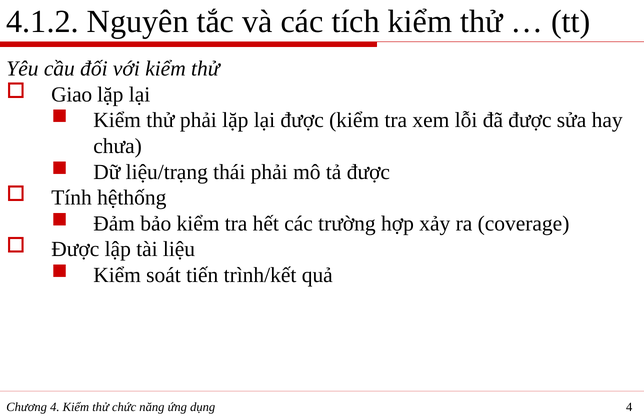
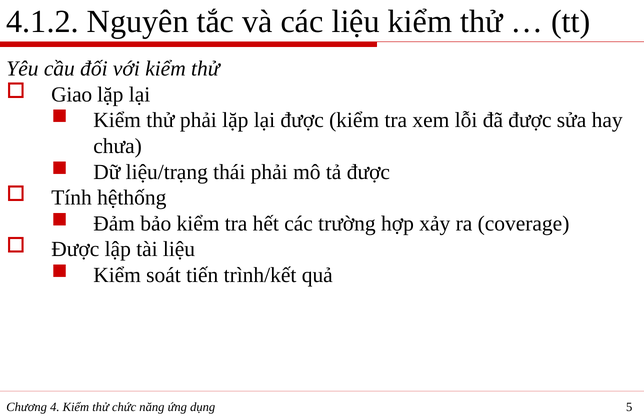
các tích: tích -> liệu (356, 22)
dụng 4: 4 -> 5 (629, 407)
